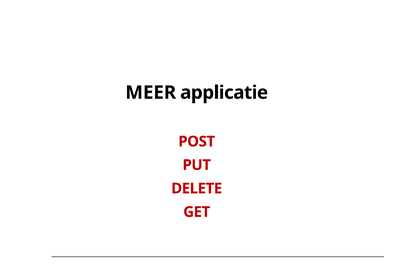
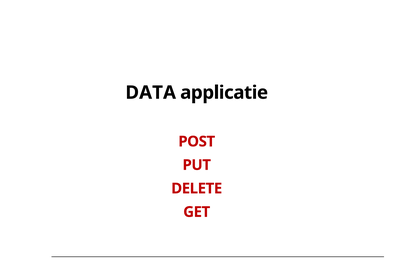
MEER: MEER -> DATA (151, 93)
